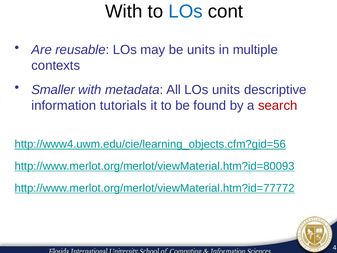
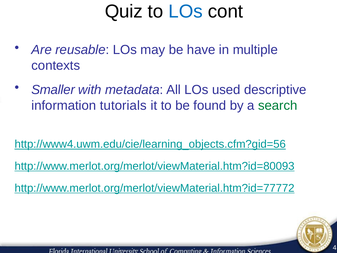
With: With -> Quiz (124, 11)
be units: units -> have (201, 50)
LOs units: units -> used (226, 90)
search colour: red -> green (278, 105)
